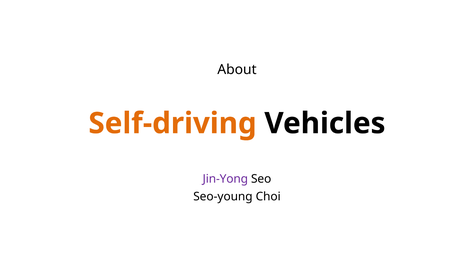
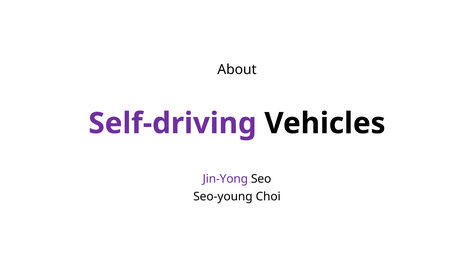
Self-driving colour: orange -> purple (173, 123)
